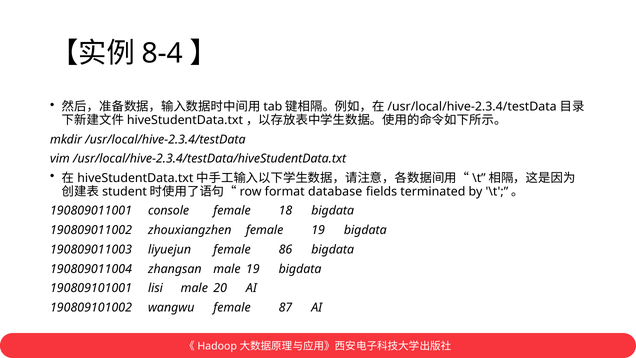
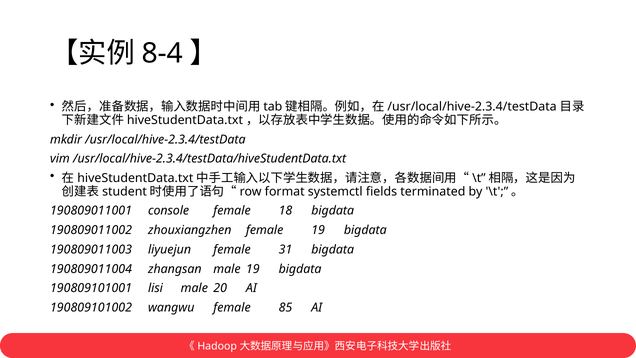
database: database -> systemctl (335, 191)
86: 86 -> 31 (285, 249)
87: 87 -> 85 (285, 307)
